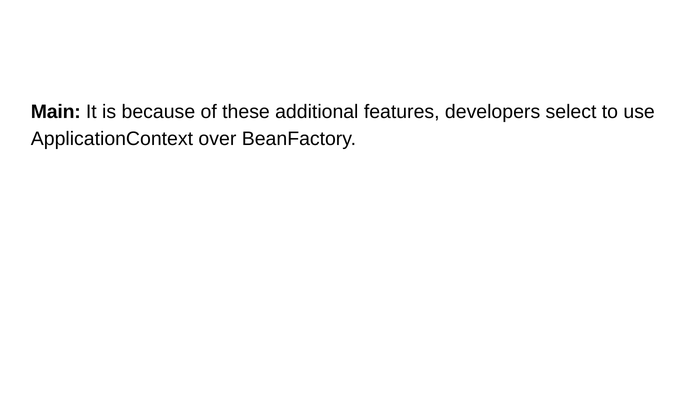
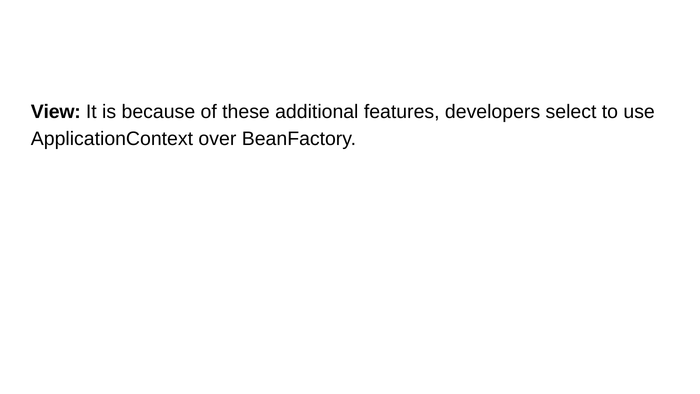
Main: Main -> View (56, 112)
